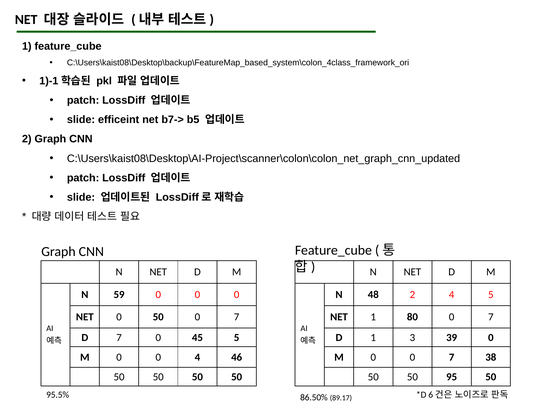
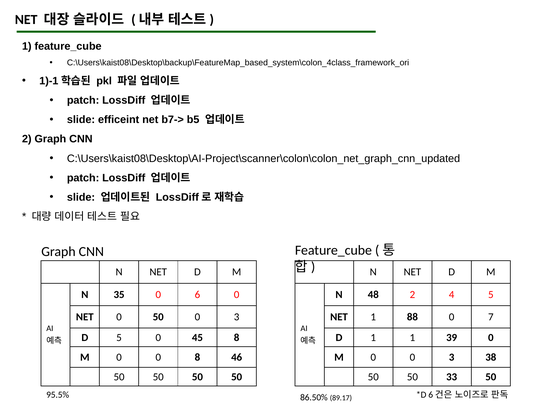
59: 59 -> 35 (119, 294)
0: 0 -> 6 (197, 294)
50 0 7: 7 -> 3 (237, 317)
80: 80 -> 88 (412, 317)
D 7: 7 -> 5 (119, 337)
45 5: 5 -> 8 (237, 337)
1 3: 3 -> 1 (412, 337)
0 4: 4 -> 8 (197, 357)
0 0 7: 7 -> 3 (452, 357)
95: 95 -> 33 (452, 377)
